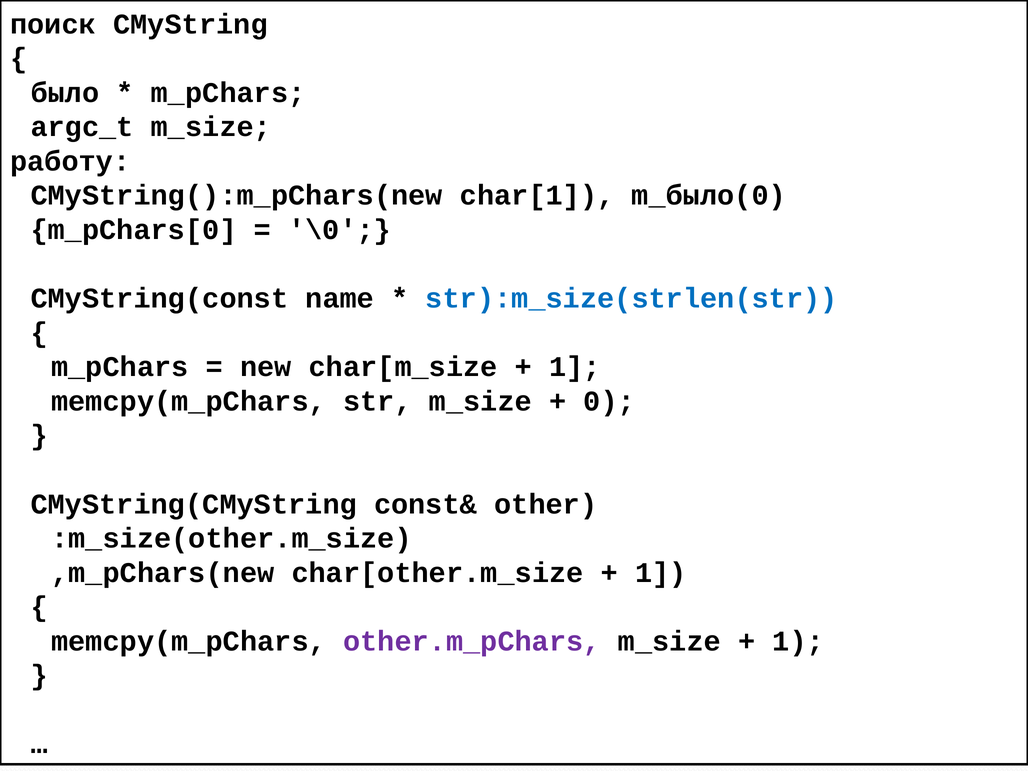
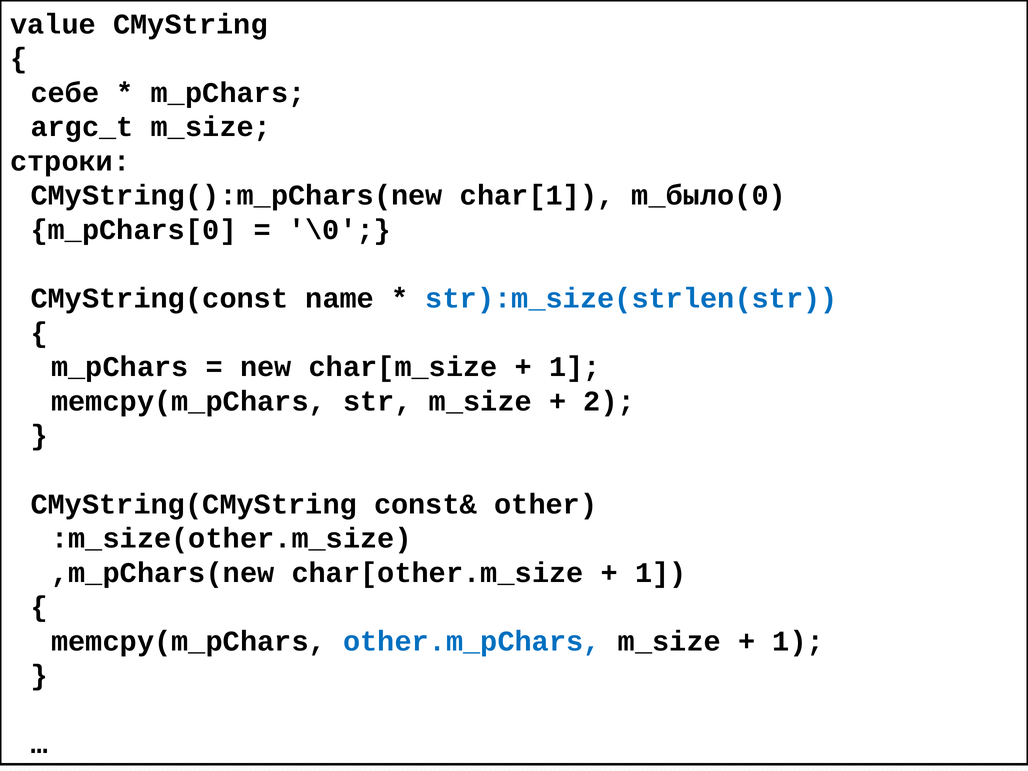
поиск: поиск -> value (53, 24)
было: было -> себе (65, 93)
работу: работу -> строки (70, 161)
0: 0 -> 2 (609, 401)
other.m_pChars colour: purple -> blue (472, 641)
